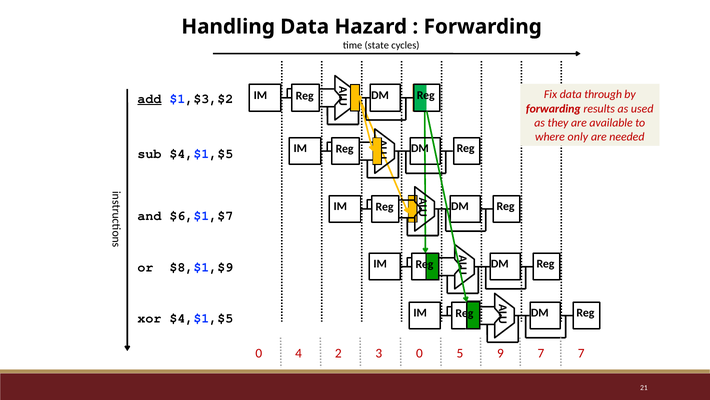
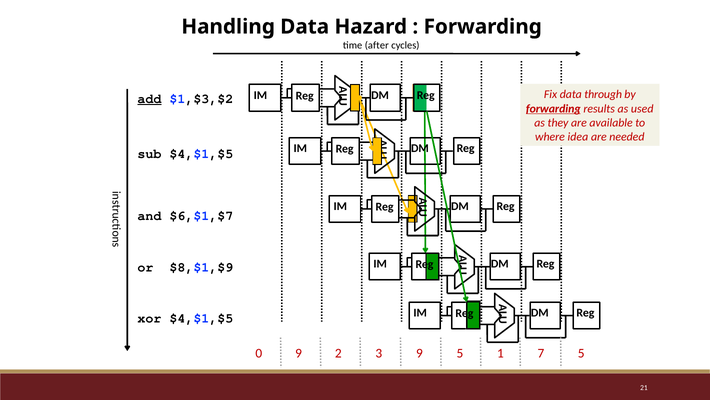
state: state -> after (377, 45)
forwarding underline: none -> present (553, 108)
only: only -> idea (578, 137)
0 4: 4 -> 9 (299, 353)
3 0: 0 -> 9 (419, 353)
9: 9 -> 1 (500, 353)
7 7: 7 -> 5 (581, 353)
